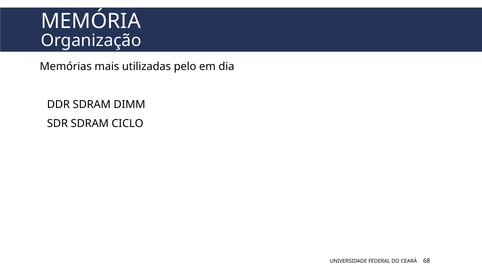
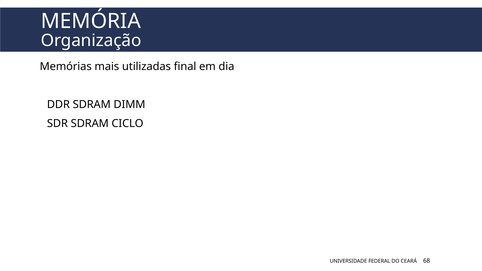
pelo: pelo -> final (185, 67)
